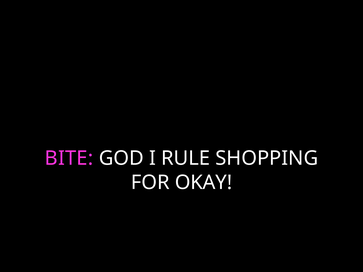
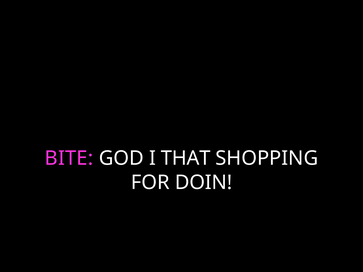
RULE: RULE -> THAT (186, 158)
OKAY: OKAY -> DOIN (203, 183)
